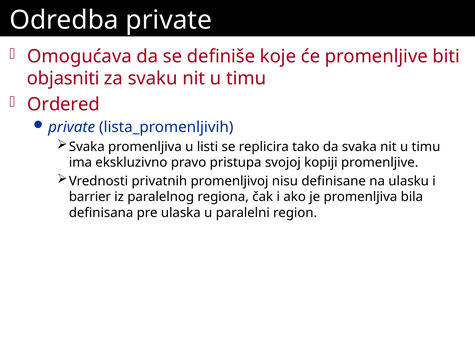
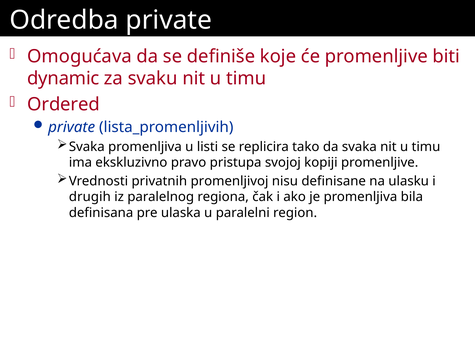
objasniti: objasniti -> dynamic (63, 78)
barrier: barrier -> drugih (90, 197)
